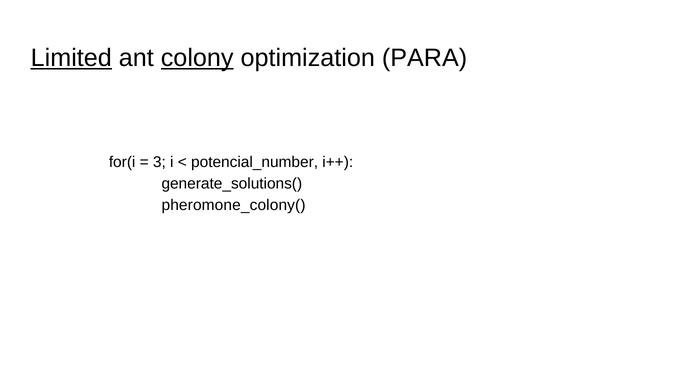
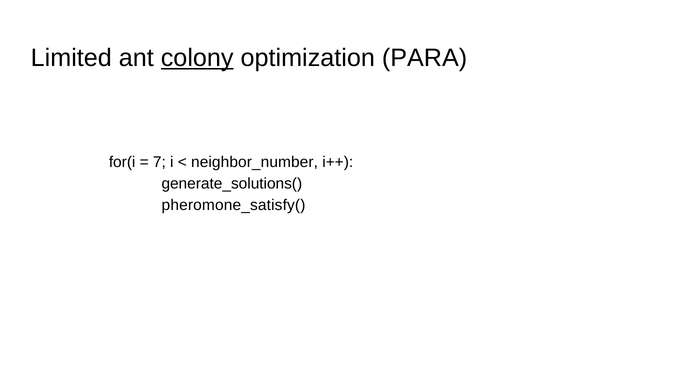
Limited underline: present -> none (71, 58)
3: 3 -> 7 (159, 162)
potencial_number: potencial_number -> neighbor_number (255, 162)
pheromone_colony(: pheromone_colony( -> pheromone_satisfy( (234, 205)
